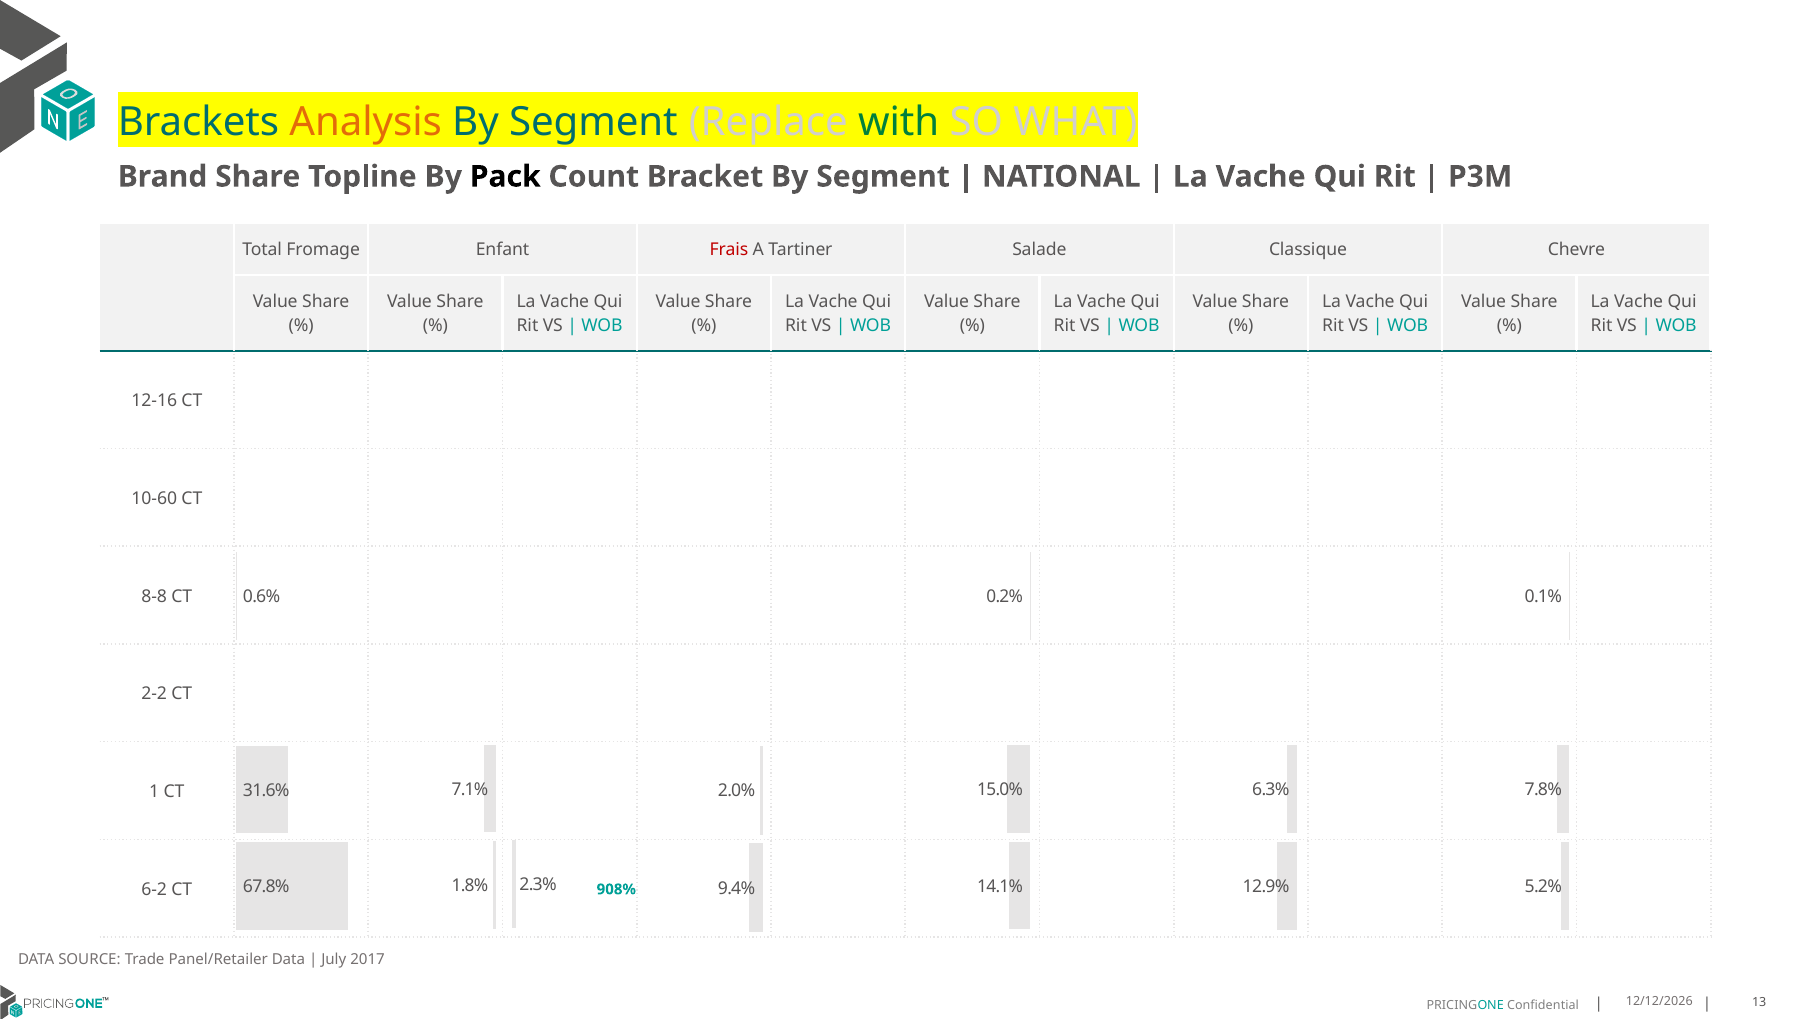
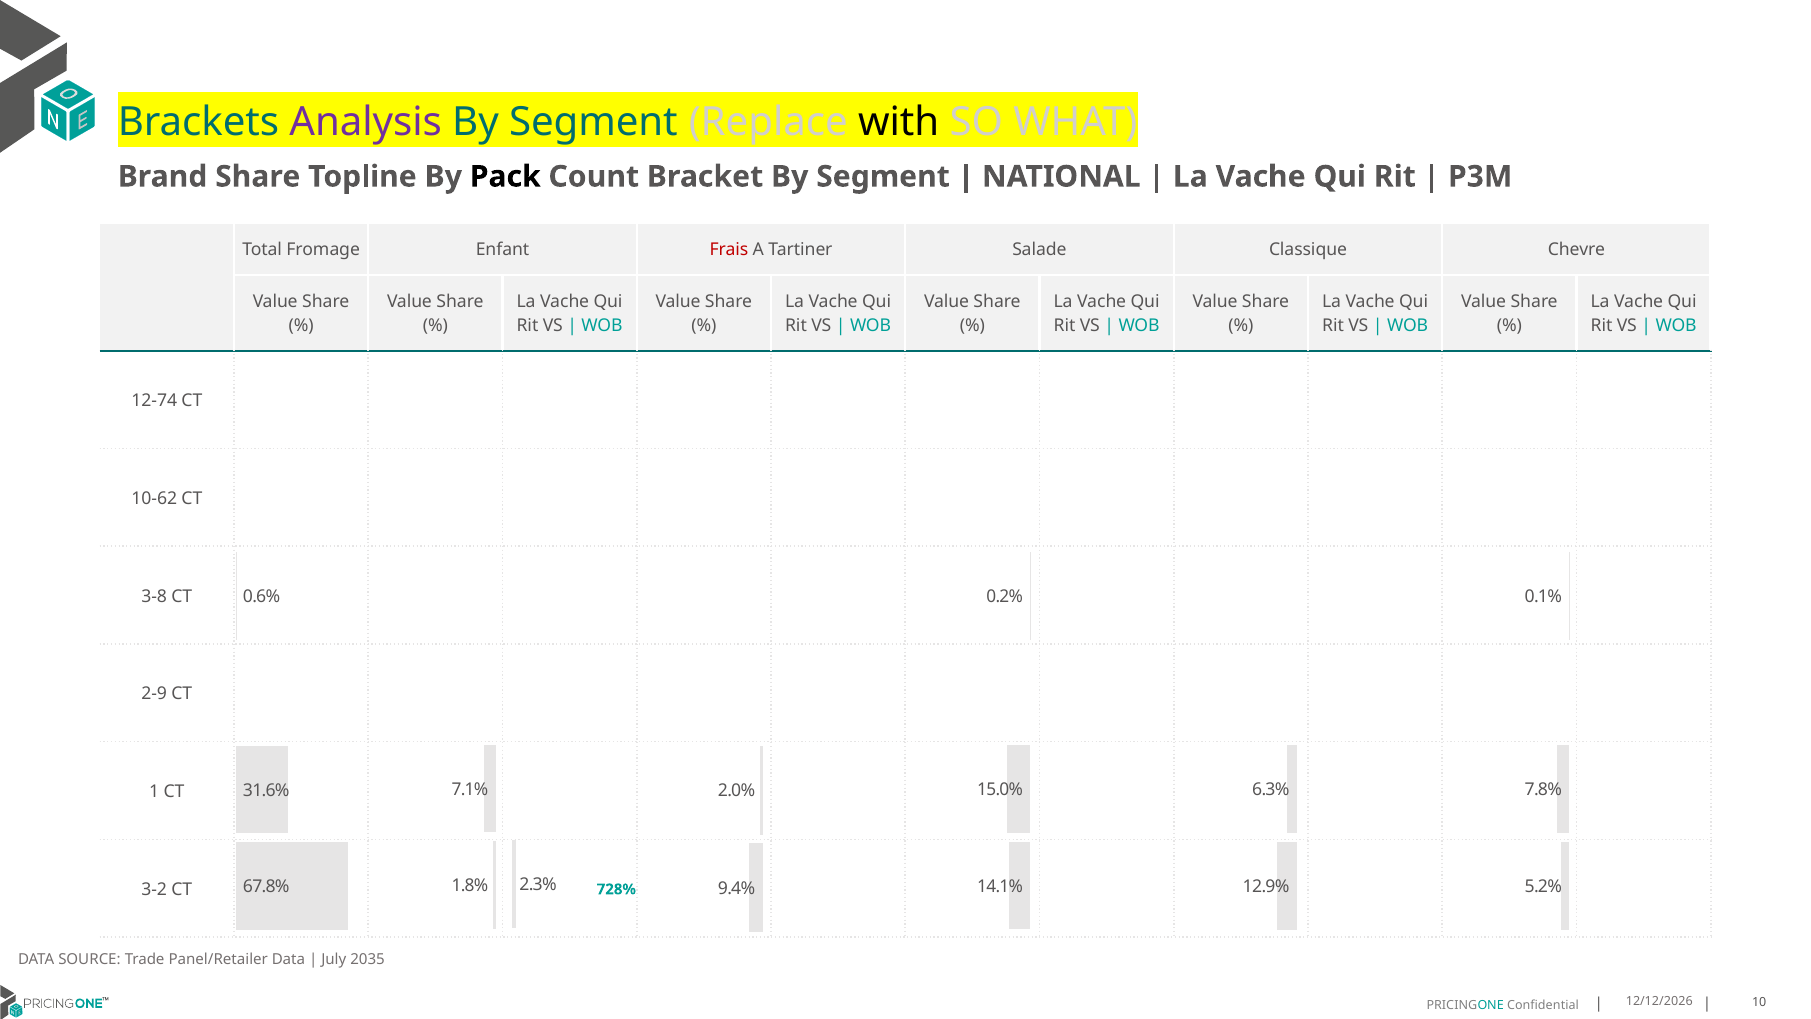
Analysis colour: orange -> purple (366, 122)
with colour: green -> black (899, 122)
12-16: 12-16 -> 12-74 (154, 401)
10-60: 10-60 -> 10-62 (154, 499)
8-8: 8-8 -> 3-8 (154, 596)
2-2: 2-2 -> 2-9 (154, 694)
6-2: 6-2 -> 3-2 (154, 889)
908%: 908% -> 728% (616, 889)
2017: 2017 -> 2035 (368, 959)
13: 13 -> 10 (1759, 1002)
